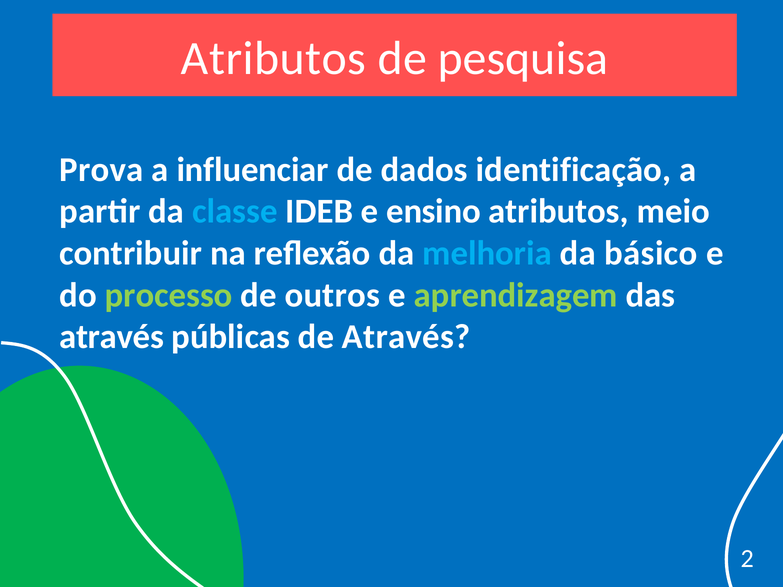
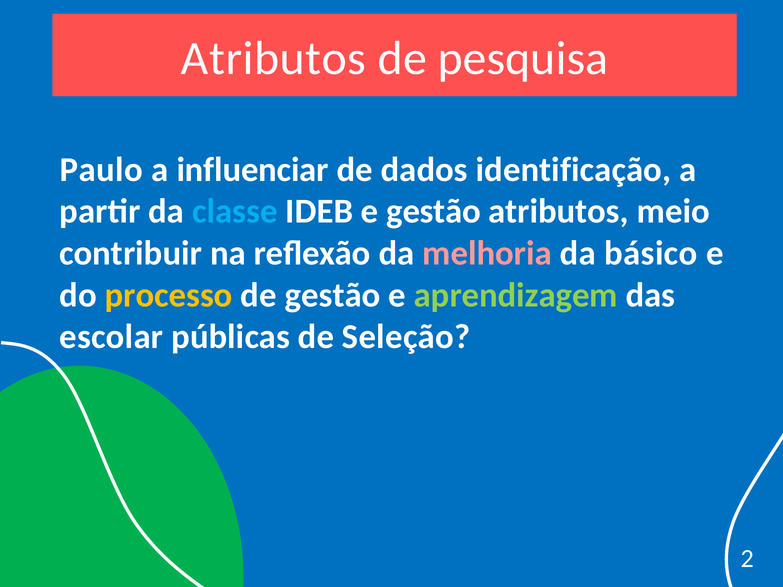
Prova: Prova -> Paulo (101, 170)
e ensino: ensino -> gestão (434, 212)
melhoria colour: light blue -> pink (487, 253)
processo colour: light green -> yellow (169, 295)
de outros: outros -> gestão (333, 295)
através: através -> escolar (111, 337)
de Através: Através -> Seleção (406, 337)
